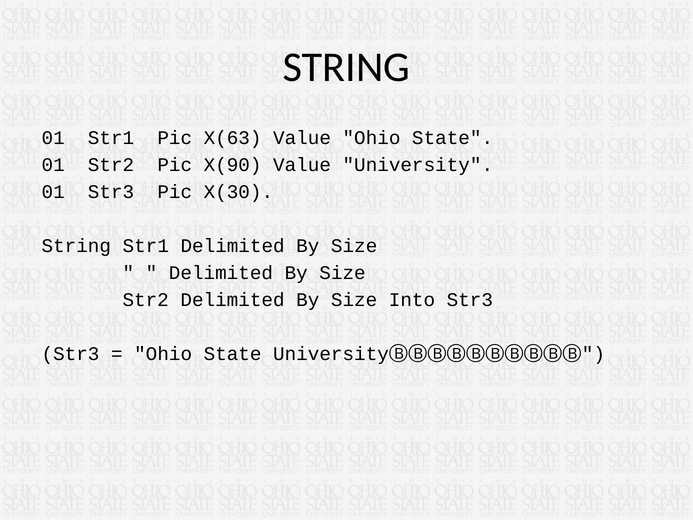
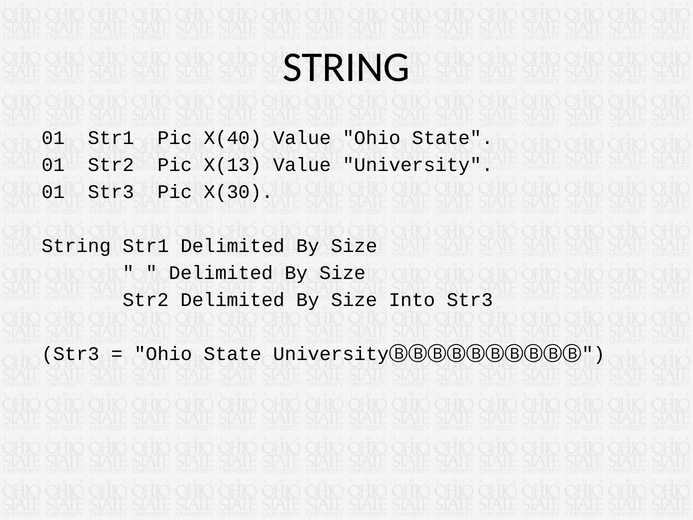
X(63: X(63 -> X(40 (233, 138)
X(90: X(90 -> X(13 (233, 165)
